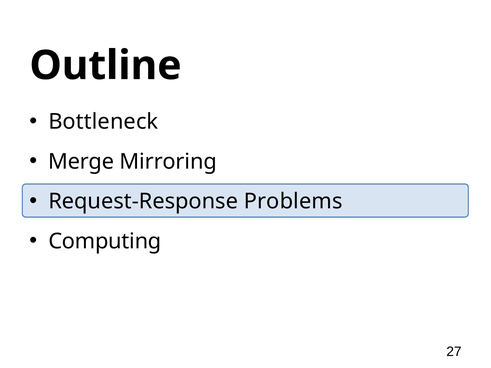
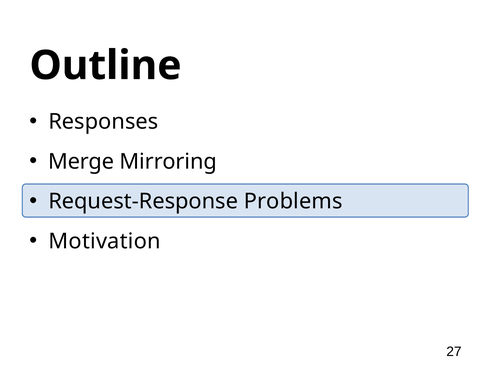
Bottleneck: Bottleneck -> Responses (103, 122)
Computing: Computing -> Motivation (105, 241)
